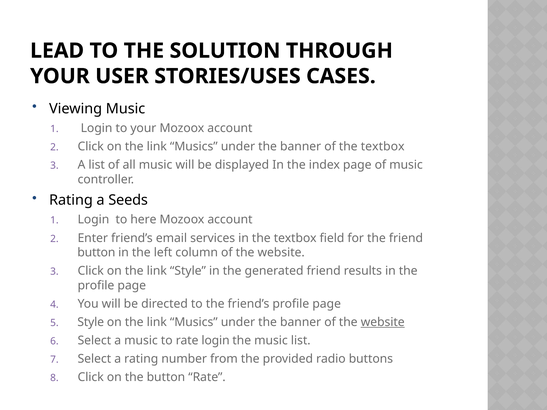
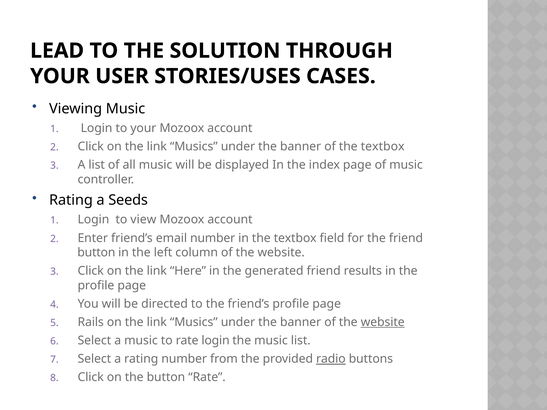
here: here -> view (143, 220)
email services: services -> number (213, 238)
link Style: Style -> Here (188, 271)
Style: Style -> Rails (91, 322)
radio underline: none -> present (331, 359)
